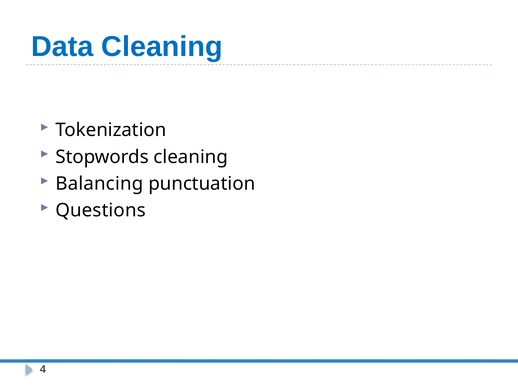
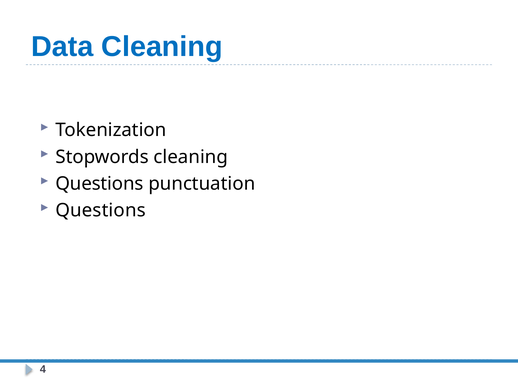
Balancing: Balancing -> Questions (100, 184)
